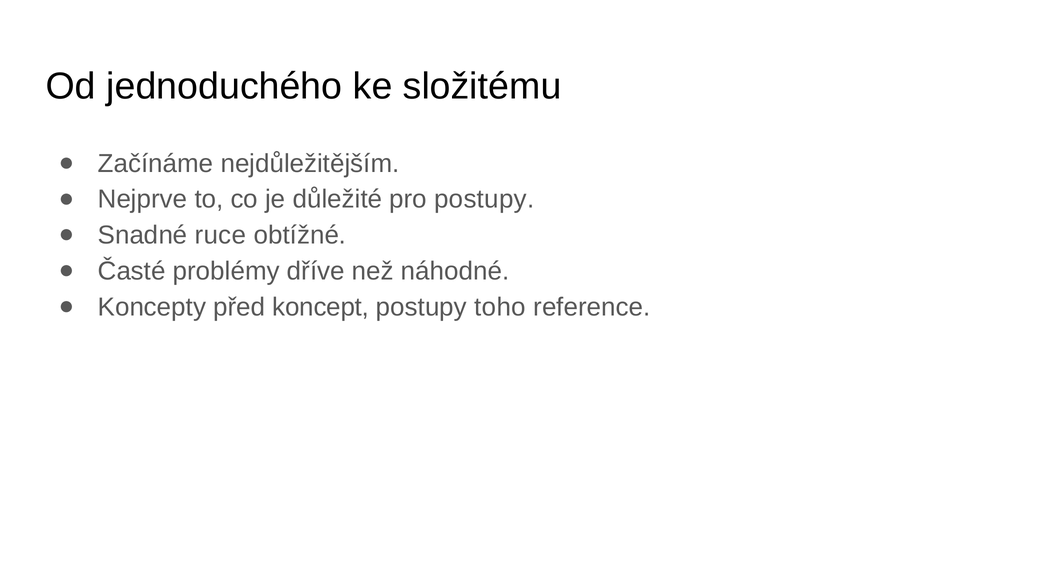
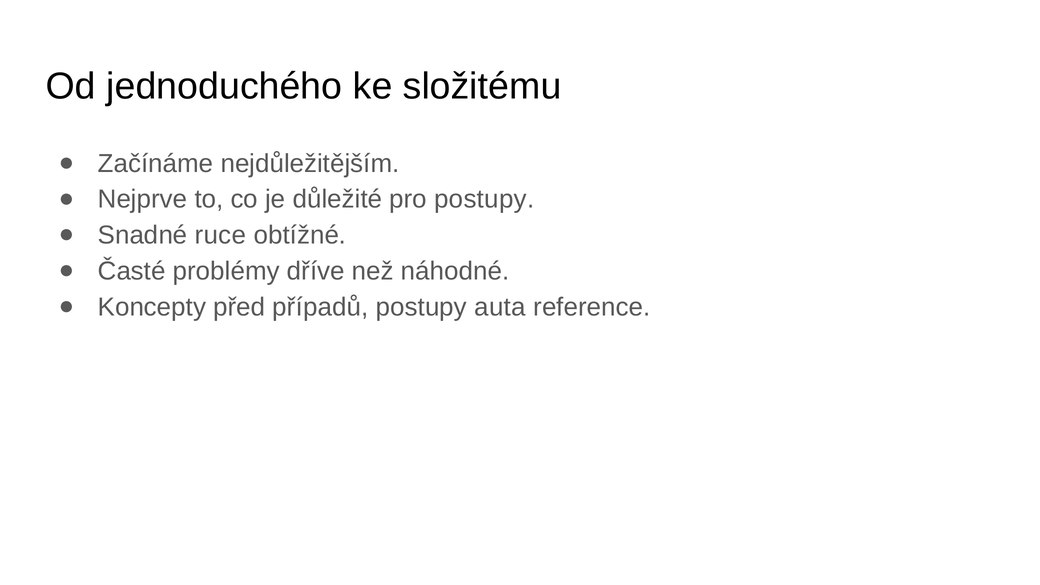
koncept: koncept -> případů (321, 307)
toho: toho -> auta (500, 307)
